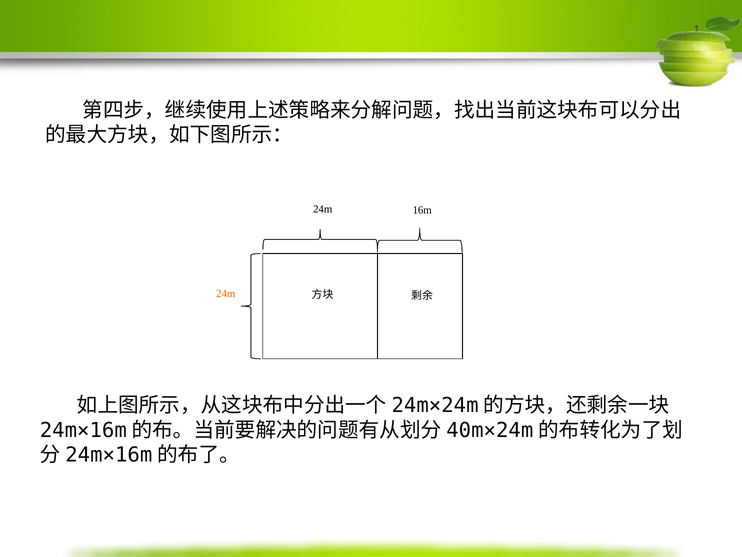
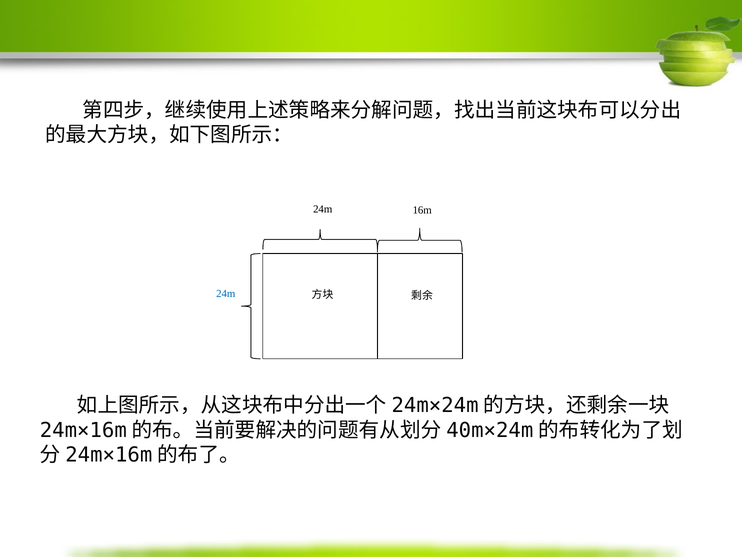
24m colour: orange -> blue (226, 294)
